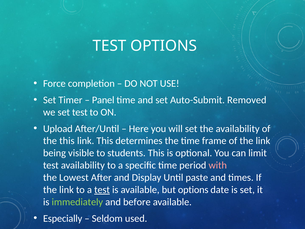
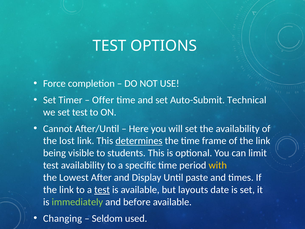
Panel: Panel -> Offer (103, 100)
Removed: Removed -> Technical (247, 100)
Upload: Upload -> Cannot (58, 129)
the this: this -> lost (67, 141)
determines underline: none -> present (139, 141)
with colour: pink -> yellow (218, 165)
but options: options -> layouts (193, 190)
Especially: Especially -> Changing (63, 218)
